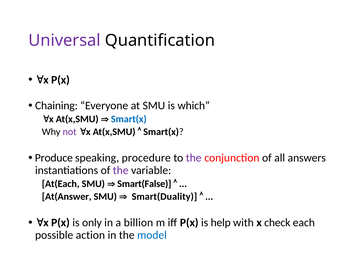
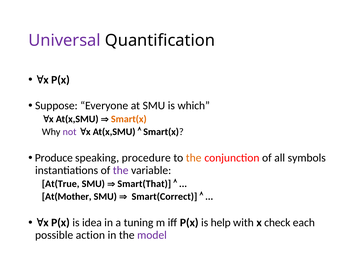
Chaining: Chaining -> Suppose (56, 106)
Smart(x colour: blue -> orange (129, 119)
the colour: purple -> orange (194, 158)
answers: answers -> symbols (307, 158)
At(Each: At(Each -> At(True (61, 184)
Smart(False: Smart(False -> Smart(That (144, 184)
At(Answer: At(Answer -> At(Mother (67, 196)
Smart(Duality: Smart(Duality -> Smart(Correct (164, 196)
only: only -> idea (92, 223)
billion: billion -> tuning (139, 223)
model colour: blue -> purple (152, 235)
